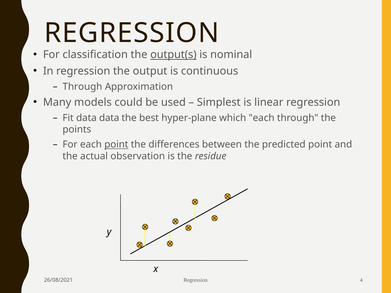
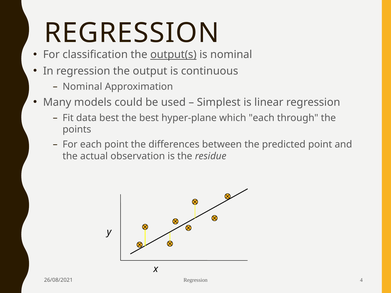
Through: Through -> Nominal (82, 87)
data data: data -> best (109, 118)
point underline: present -> none (116, 145)
